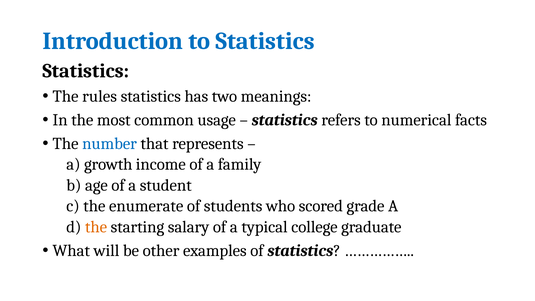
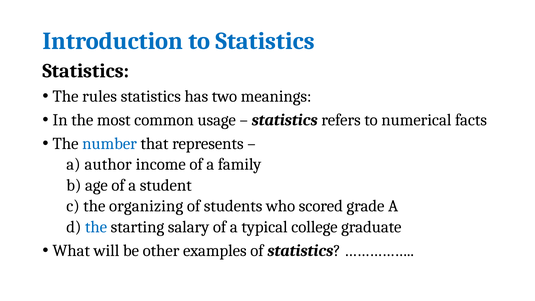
growth: growth -> author (108, 164)
enumerate: enumerate -> organizing (146, 206)
the colour: orange -> blue (96, 227)
